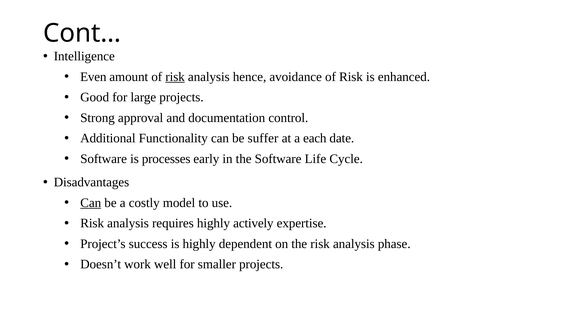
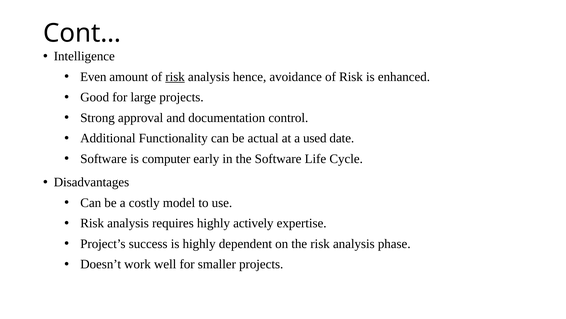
suffer: suffer -> actual (263, 138)
each: each -> used (315, 138)
processes: processes -> computer (166, 158)
Can underline: present -> none (91, 202)
